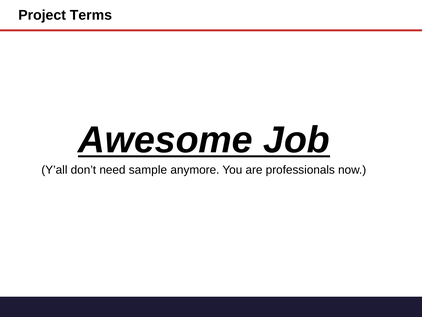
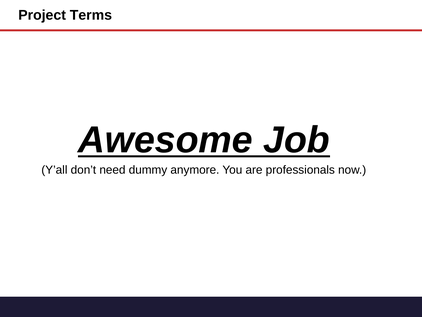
sample: sample -> dummy (148, 170)
